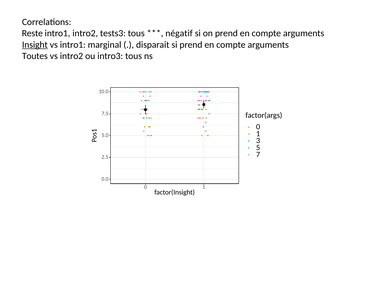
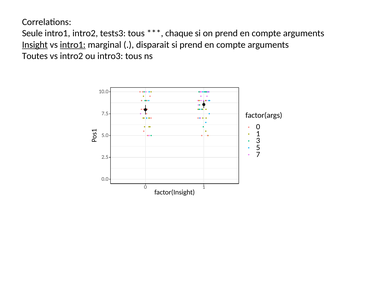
Reste: Reste -> Seule (32, 33)
négatif: négatif -> chaque (179, 33)
intro1 underline: none -> present (73, 45)
